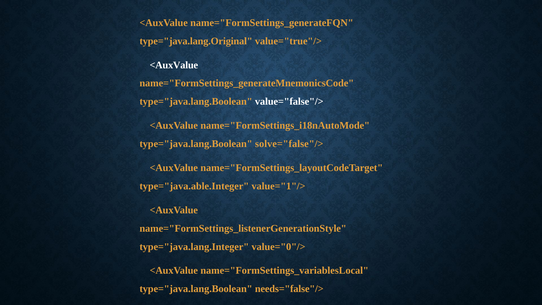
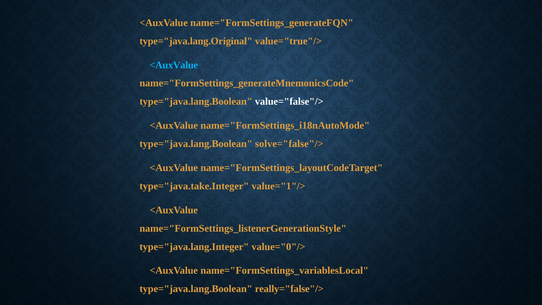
<AuxValue colour: white -> light blue (174, 65)
type="java.able.Integer: type="java.able.Integer -> type="java.take.Integer (194, 186)
needs="false"/>: needs="false"/> -> really="false"/> (289, 289)
